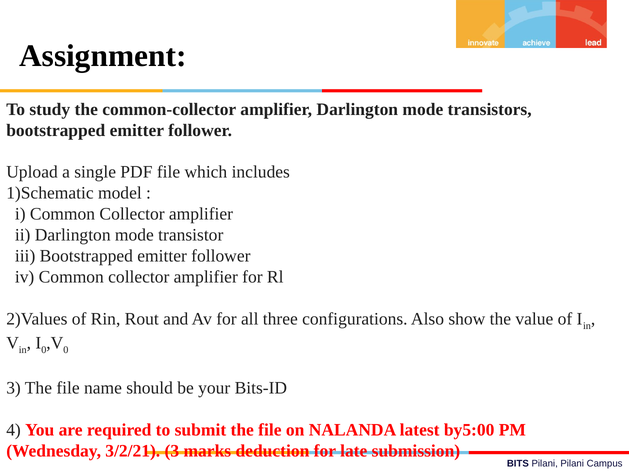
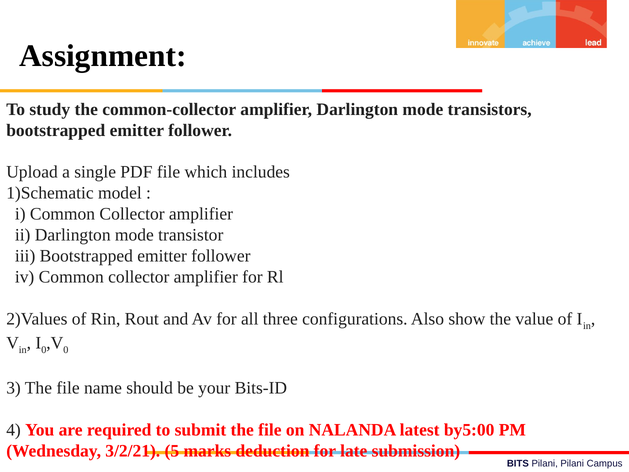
3/2/21 3: 3 -> 5 (172, 451)
